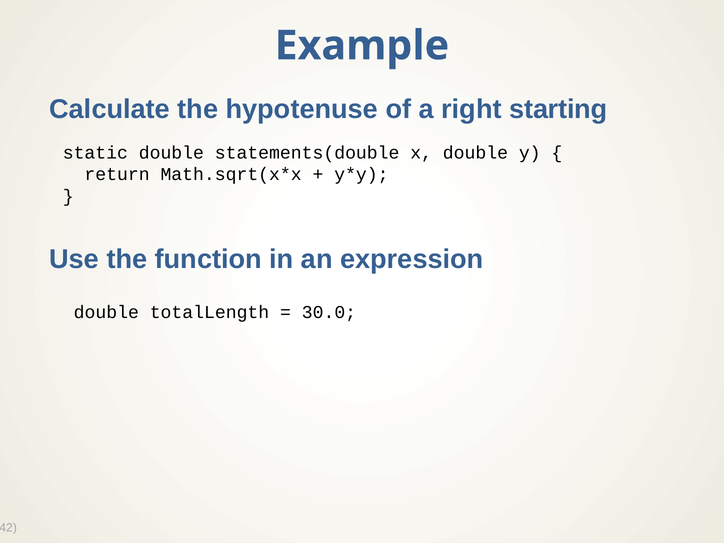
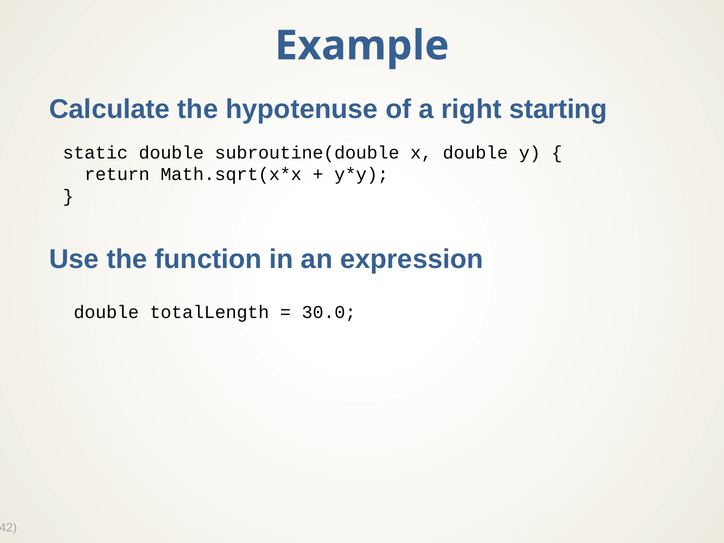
statements(double: statements(double -> subroutine(double (307, 153)
